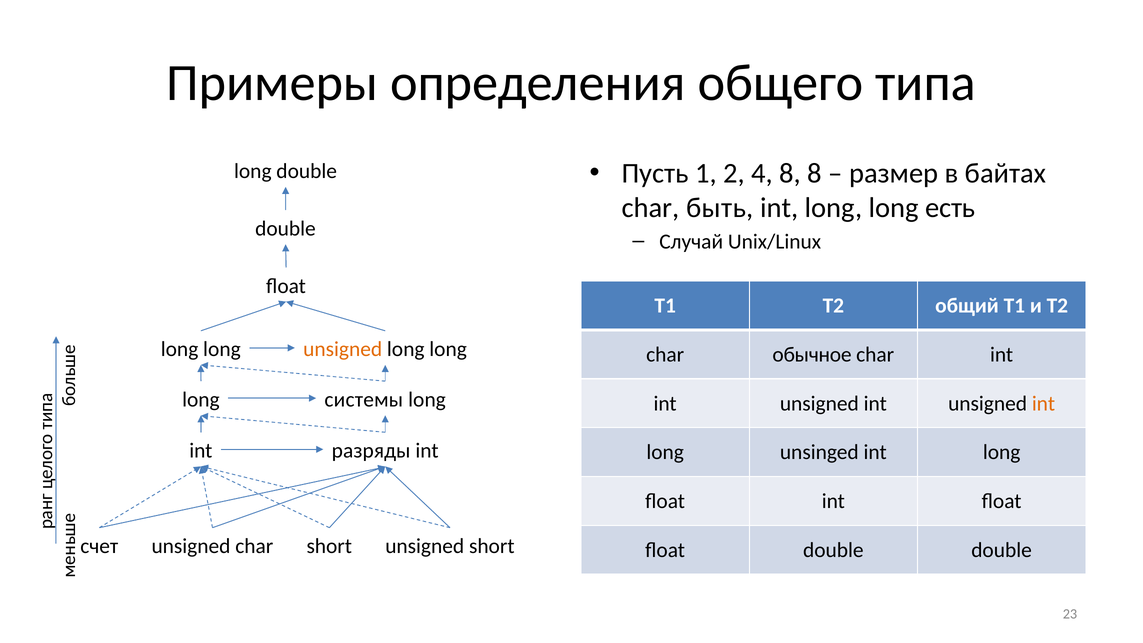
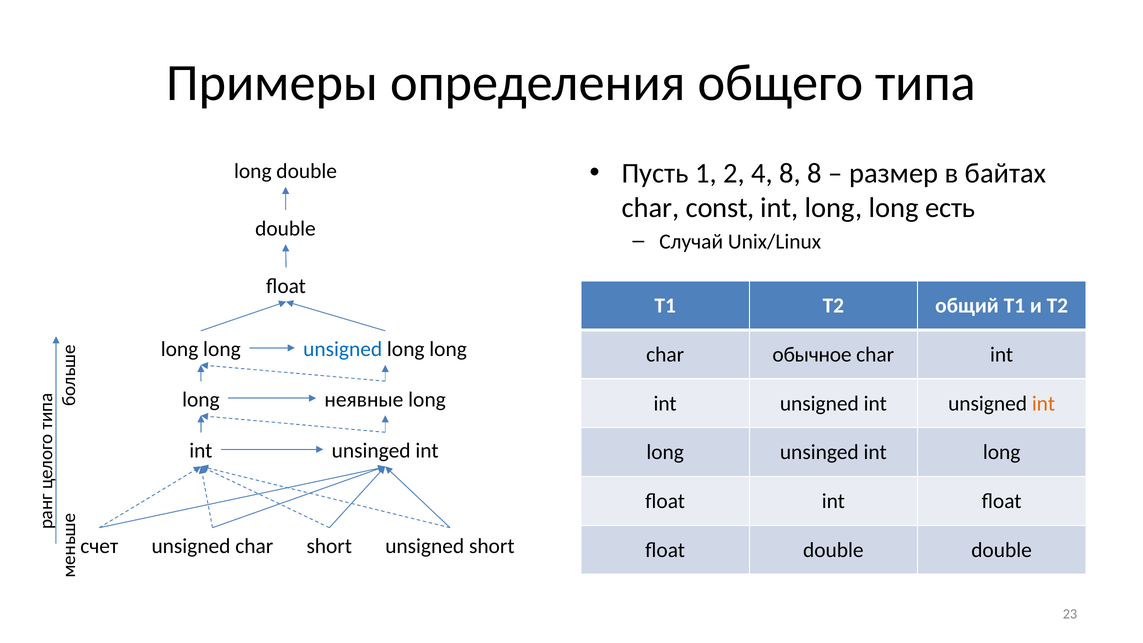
быть: быть -> const (720, 208)
unsigned colour: orange -> blue (343, 349)
системы: системы -> неявные (364, 400)
int разряды: разряды -> unsinged (371, 451)
